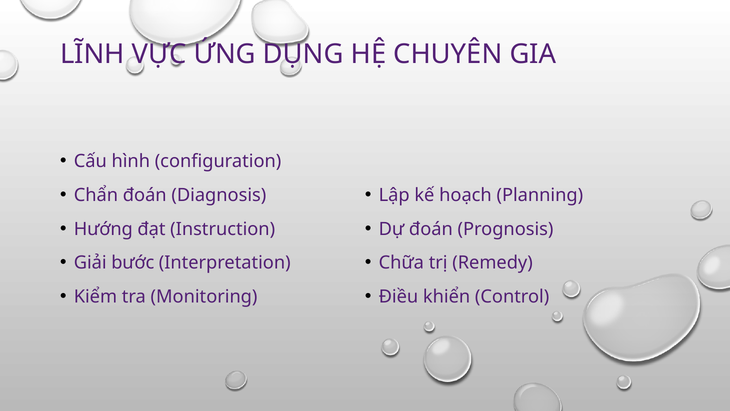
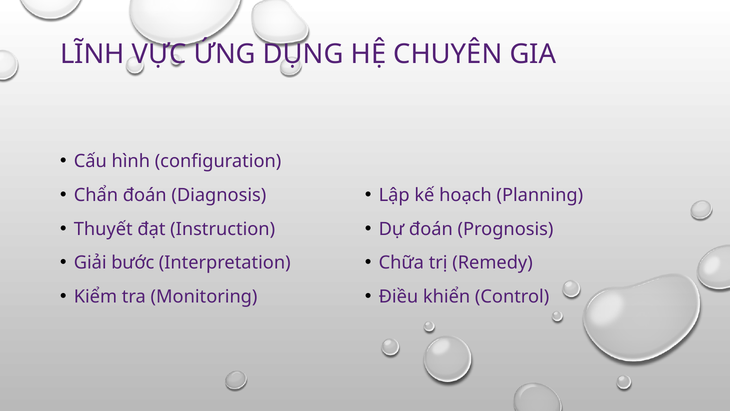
Hướng: Hướng -> Thuyết (103, 229)
